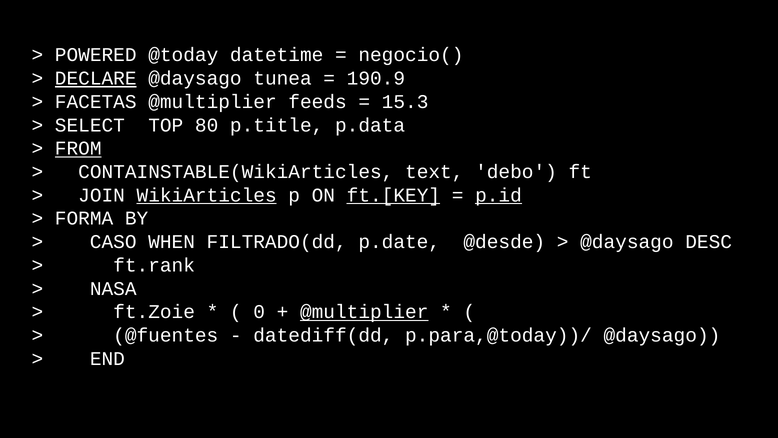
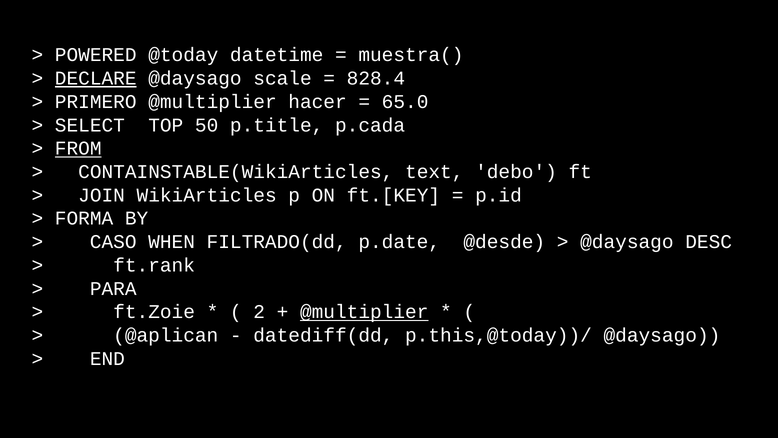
negocio(: negocio( -> muestra( (411, 55)
tunea: tunea -> scale (283, 78)
190.9: 190.9 -> 828.4 (376, 78)
FACETAS: FACETAS -> PRIMERO (96, 102)
feeds: feeds -> hacer (318, 102)
15.3: 15.3 -> 65.0 (405, 102)
80: 80 -> 50 (207, 125)
p.data: p.data -> p.cada (370, 125)
WikiArticles underline: present -> none (207, 195)
ft.[KEY underline: present -> none (393, 195)
p.id underline: present -> none (498, 195)
NASA: NASA -> PARA (113, 288)
0: 0 -> 2 (259, 312)
@fuentes: @fuentes -> @aplican (166, 335)
p.para,@today))/: p.para,@today))/ -> p.this,@today))/ (498, 335)
